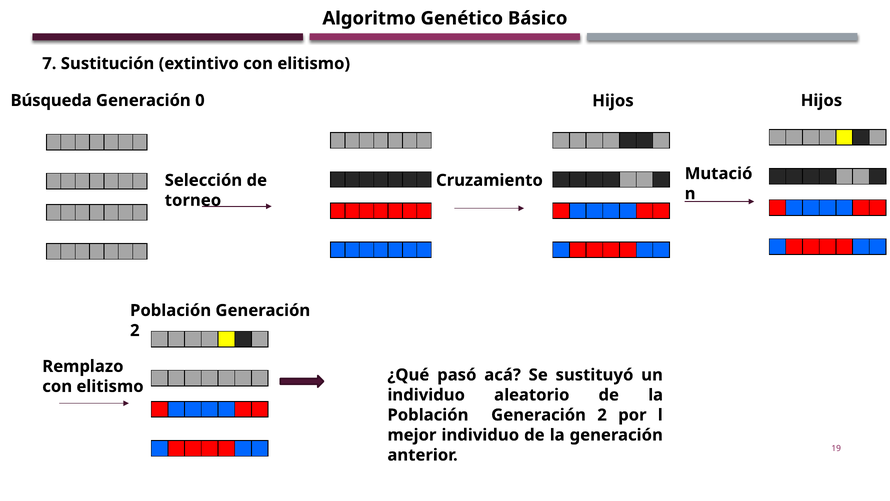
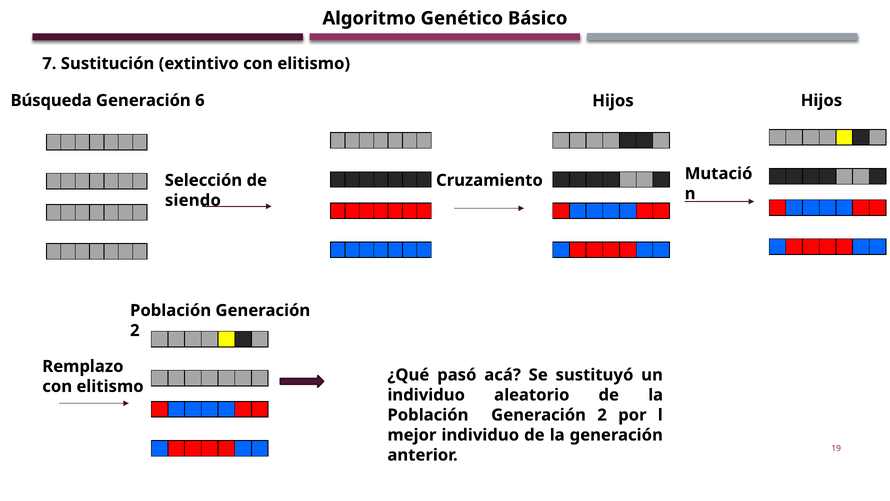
0: 0 -> 6 (200, 100)
torneo: torneo -> siendo (193, 200)
